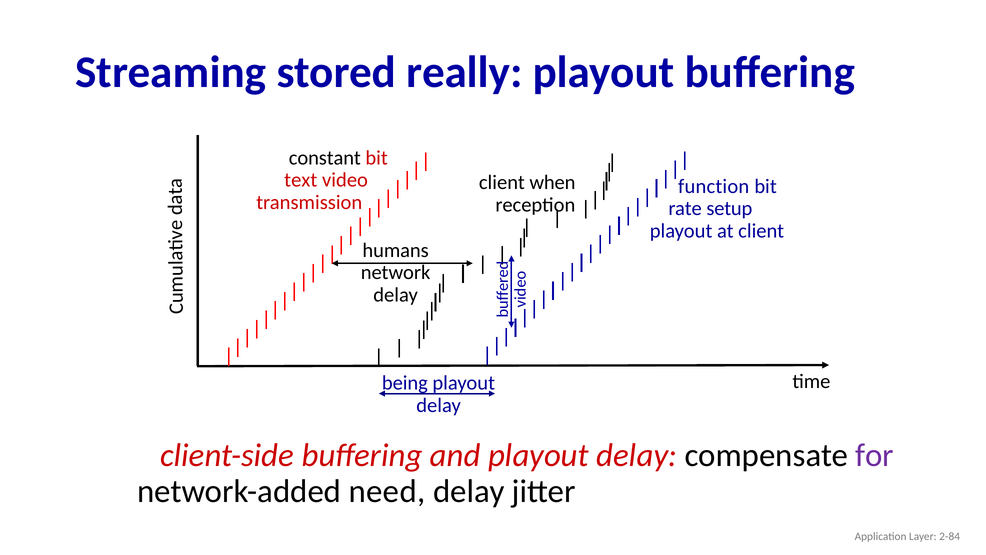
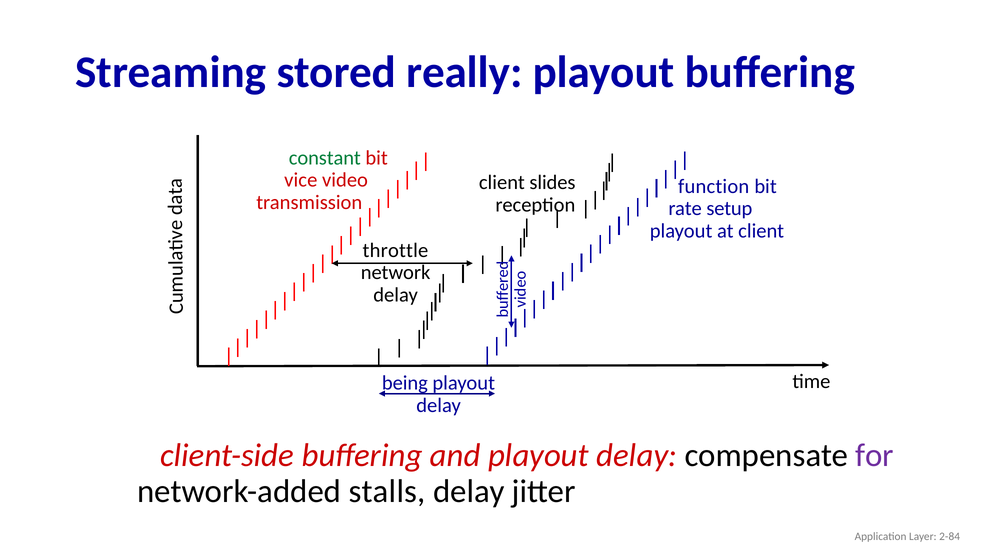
constant colour: black -> green (325, 158)
text: text -> vice (301, 180)
when: when -> slides (552, 183)
humans: humans -> throttle (395, 250)
need: need -> stalls (387, 491)
